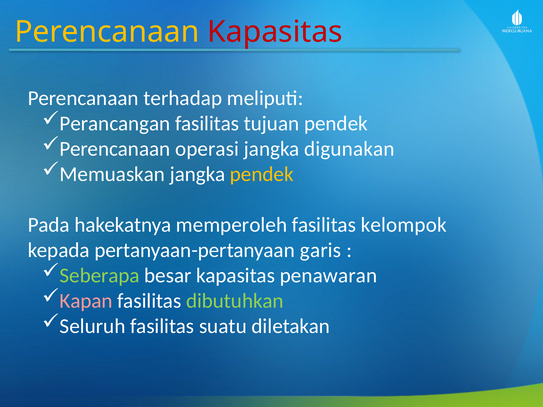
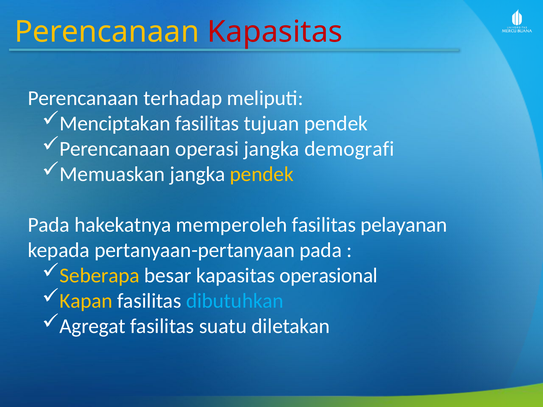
Perancangan: Perancangan -> Menciptakan (115, 124)
digunakan: digunakan -> demografi (349, 149)
kelompok: kelompok -> pelayanan (404, 225)
pertanyaan-pertanyaan garis: garis -> pada (321, 250)
Seberapa colour: light green -> yellow (100, 276)
penawaran: penawaran -> operasional (329, 276)
Kapan colour: pink -> yellow (86, 301)
dibutuhkan colour: light green -> light blue (235, 301)
Seluruh: Seluruh -> Agregat (93, 326)
